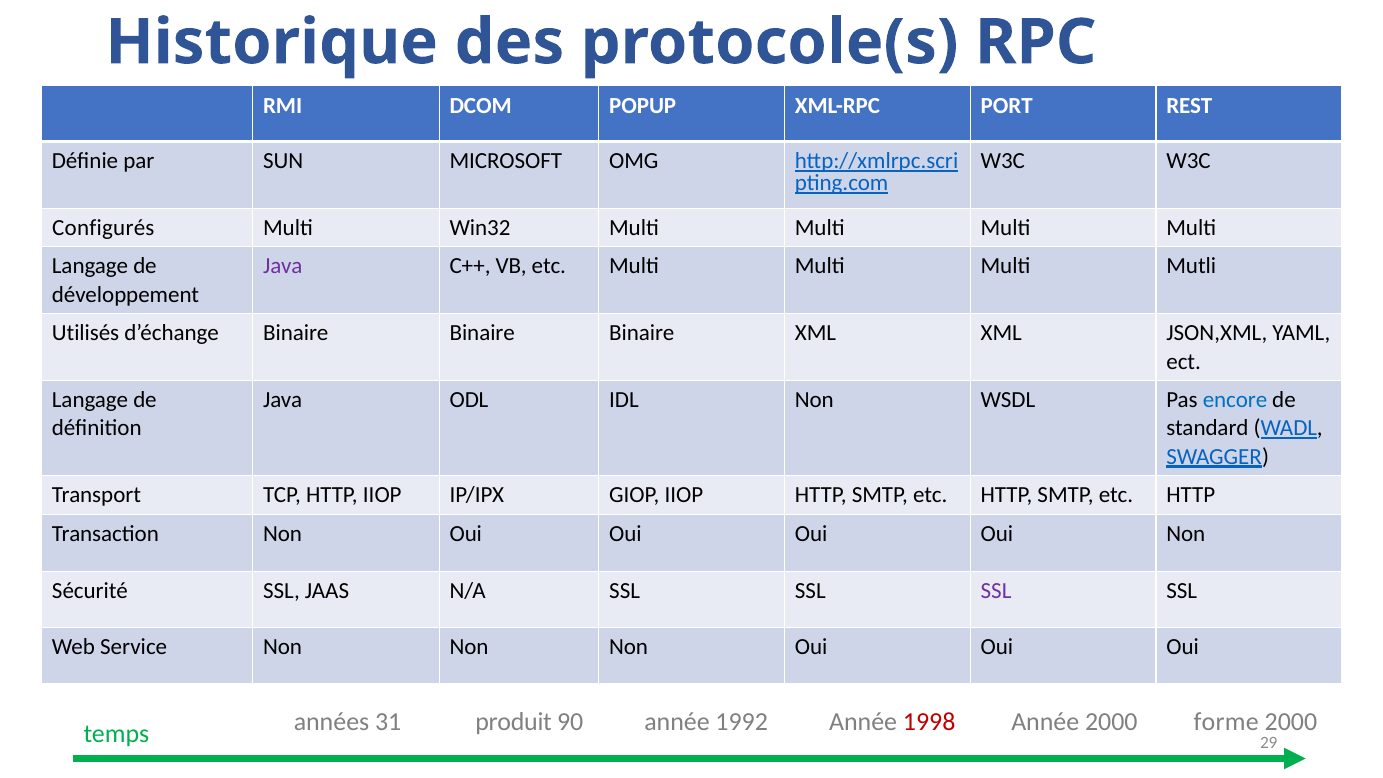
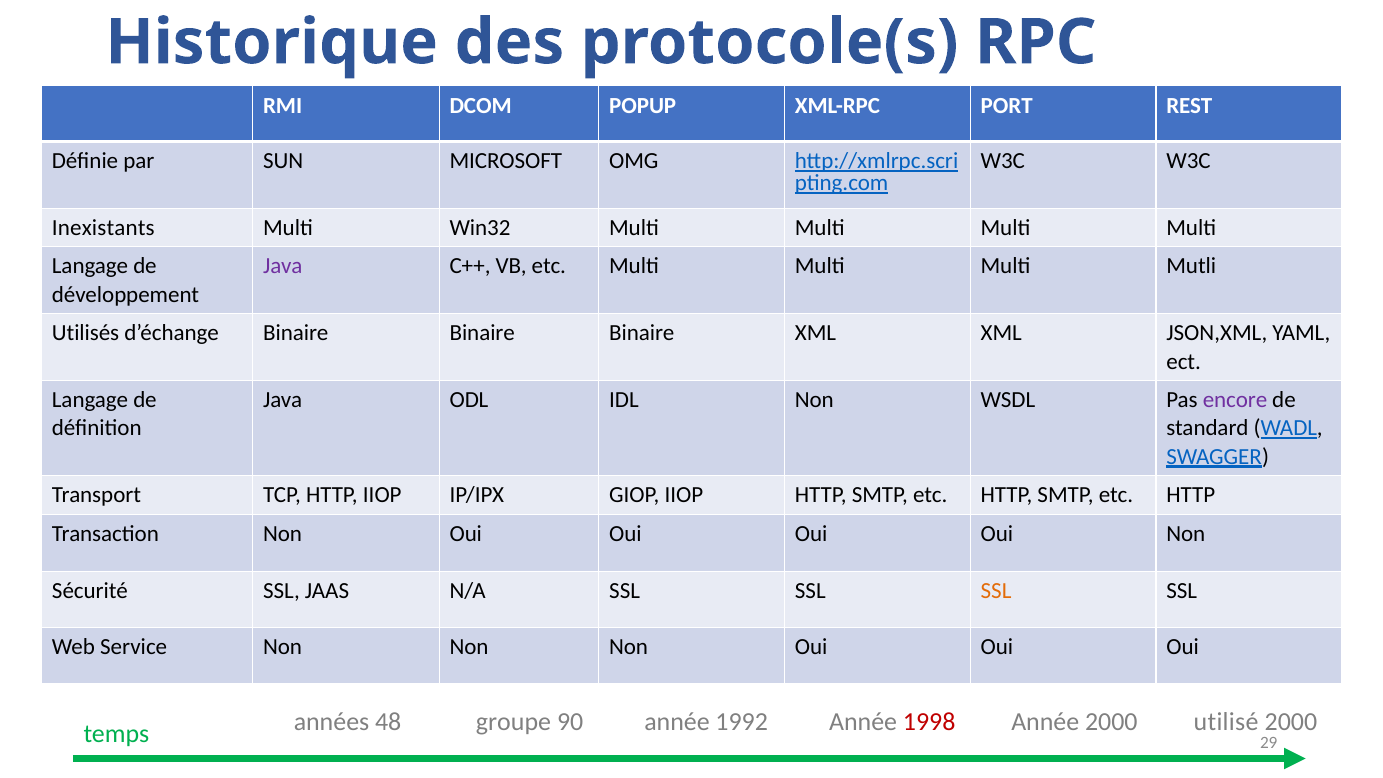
Configurés: Configurés -> Inexistants (103, 228)
encore colour: blue -> purple (1235, 400)
SSL colour: purple -> orange (996, 591)
31: 31 -> 48 (388, 722)
produit: produit -> groupe (513, 722)
forme: forme -> utilisé (1226, 722)
